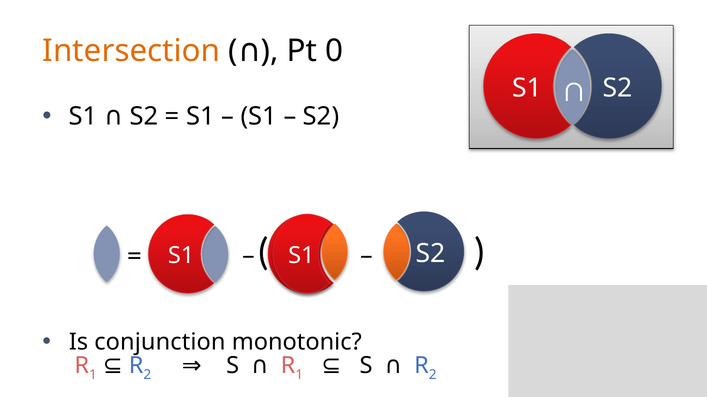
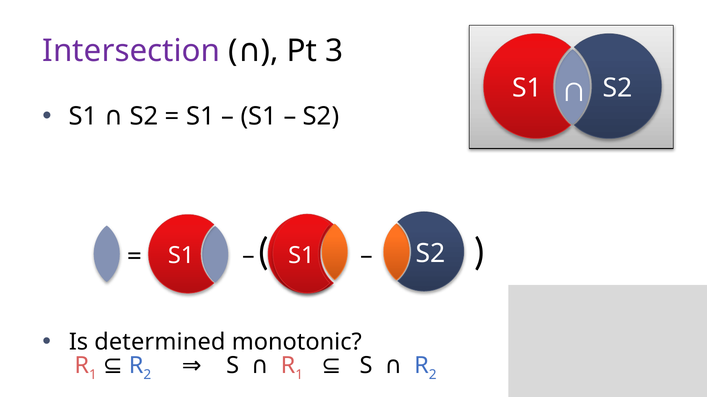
Intersection colour: orange -> purple (131, 51)
0: 0 -> 3 (334, 51)
conjunction: conjunction -> determined (160, 342)
